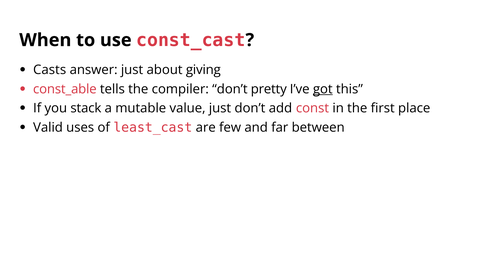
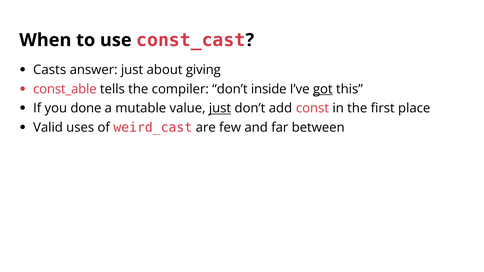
pretty: pretty -> inside (269, 89)
stack: stack -> done (86, 108)
just underline: none -> present (220, 108)
least_cast: least_cast -> weird_cast (153, 128)
